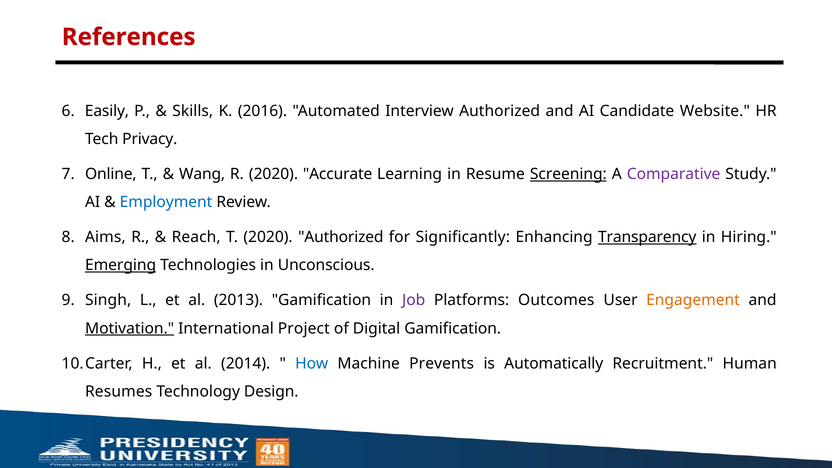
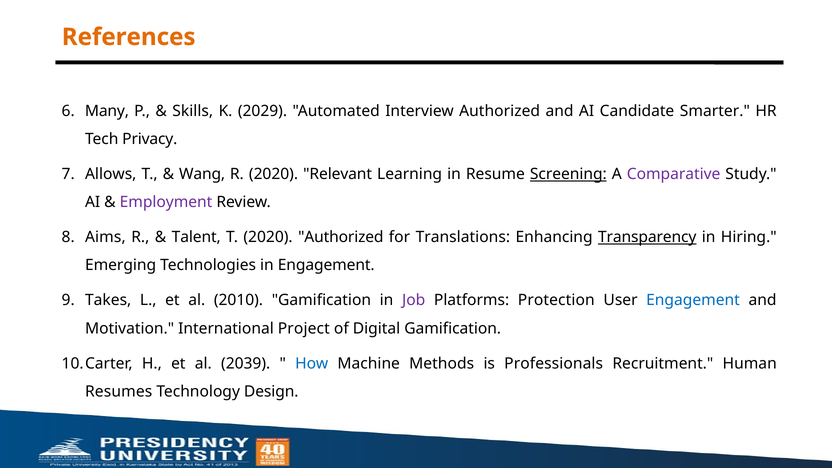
References colour: red -> orange (129, 37)
Easily: Easily -> Many (107, 111)
2016: 2016 -> 2029 (262, 111)
Website: Website -> Smarter (715, 111)
Online: Online -> Allows (111, 174)
Accurate: Accurate -> Relevant (338, 174)
Employment colour: blue -> purple (166, 202)
Reach: Reach -> Talent (196, 237)
Significantly: Significantly -> Translations (463, 237)
Emerging underline: present -> none (121, 265)
in Unconscious: Unconscious -> Engagement (326, 265)
Singh: Singh -> Takes (108, 300)
2013: 2013 -> 2010 (238, 300)
Outcomes: Outcomes -> Protection (556, 300)
Engagement colour: orange -> blue (693, 300)
Motivation underline: present -> none (130, 328)
2014: 2014 -> 2039 (246, 363)
Prevents: Prevents -> Methods (442, 363)
Automatically: Automatically -> Professionals (554, 363)
